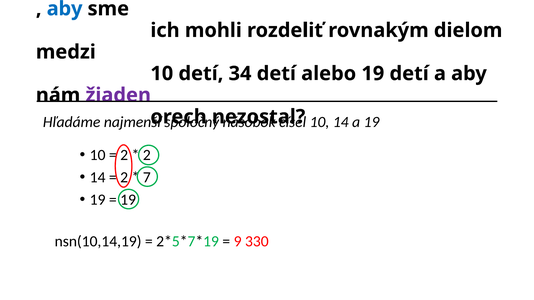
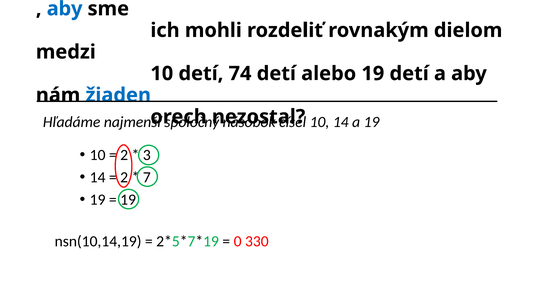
34: 34 -> 74 (240, 74)
žiaden colour: purple -> blue (118, 95)
2: 2 -> 3 (147, 155)
9: 9 -> 0 (238, 242)
